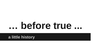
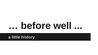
true: true -> well (63, 26)
